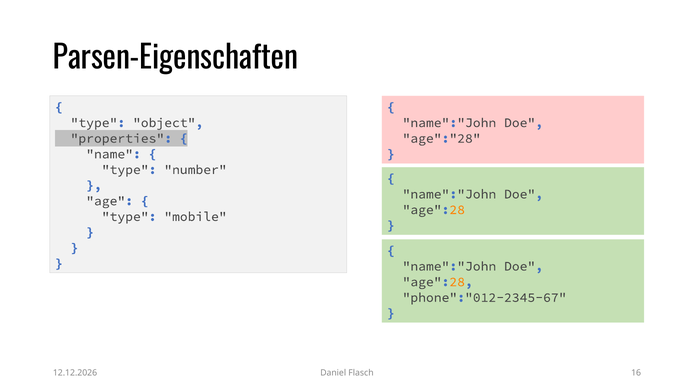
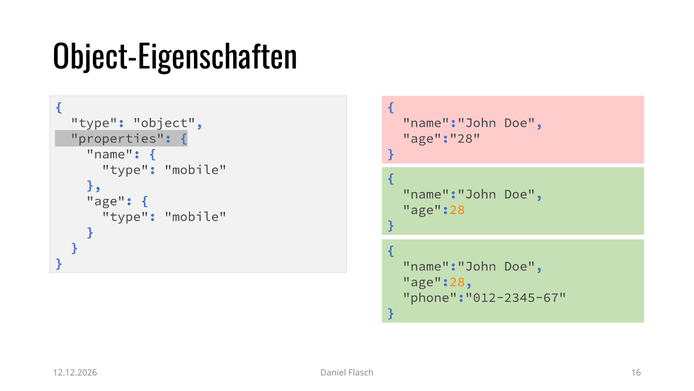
Parsen-Eigenschaften: Parsen-Eigenschaften -> Object-Eigenschaften (175, 58)
number: number -> mobile (195, 169)
